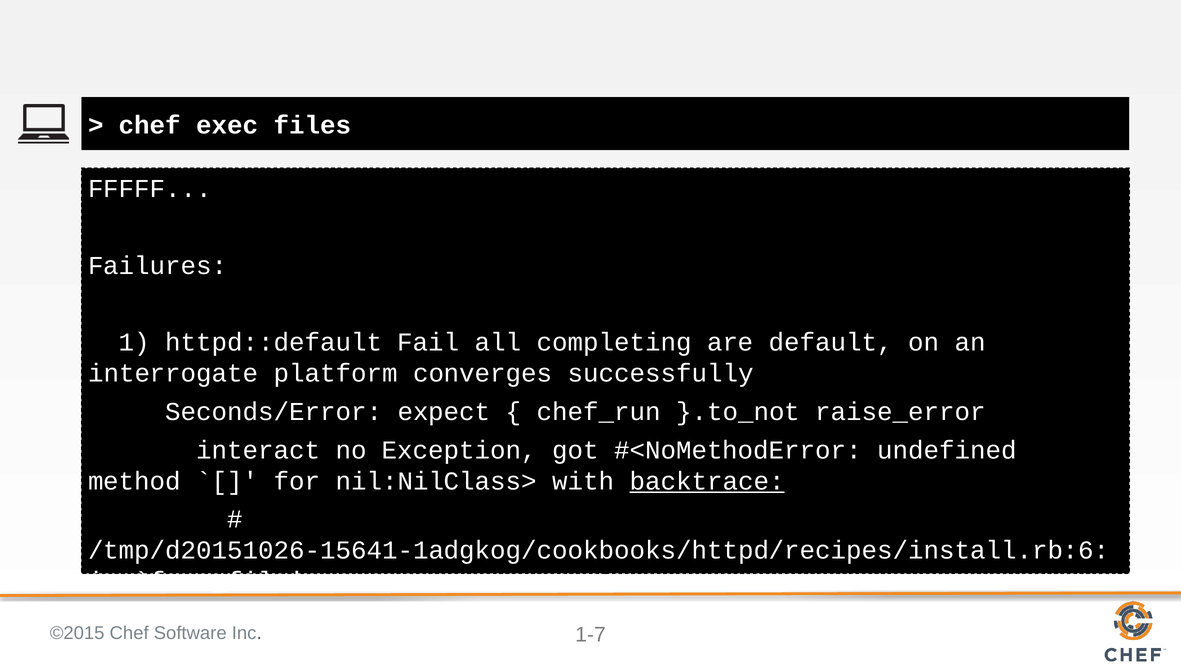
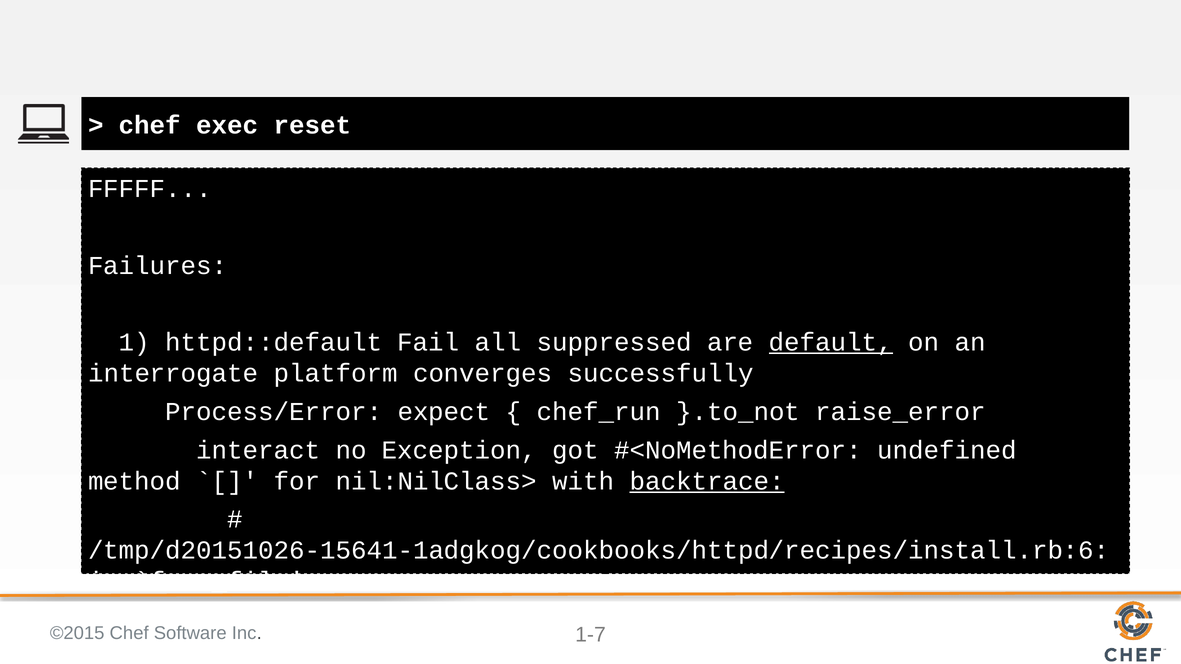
files: files -> reset (312, 125)
completing: completing -> suppressed (614, 342)
default underline: none -> present (831, 342)
Seconds/Error: Seconds/Error -> Process/Error (274, 412)
